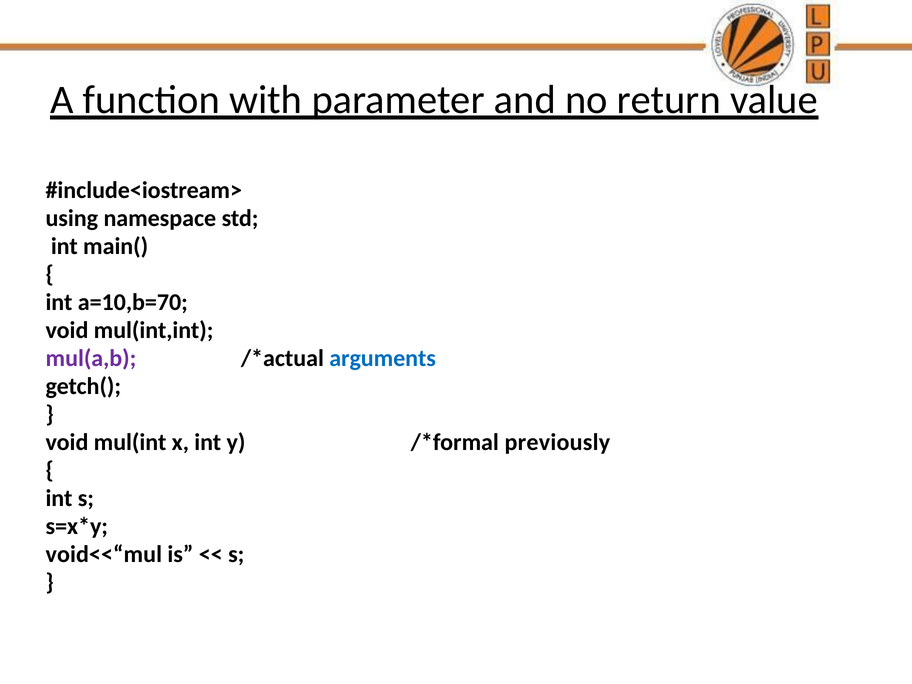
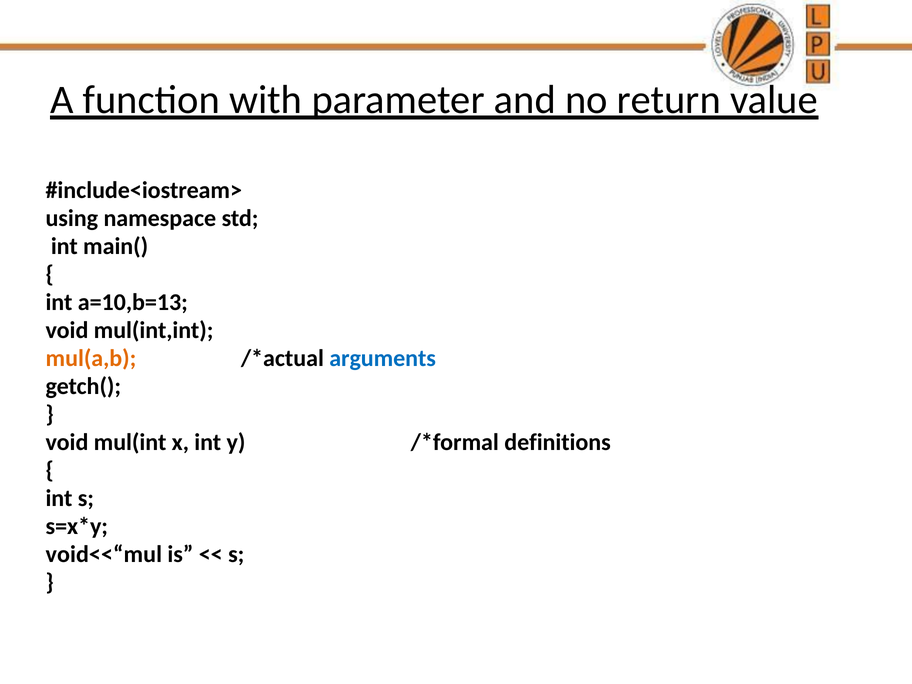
a=10,b=70: a=10,b=70 -> a=10,b=13 (133, 302)
mul(a,b colour: purple -> orange (91, 358)
previously: previously -> definitions (558, 442)
